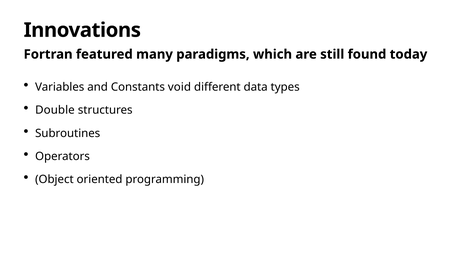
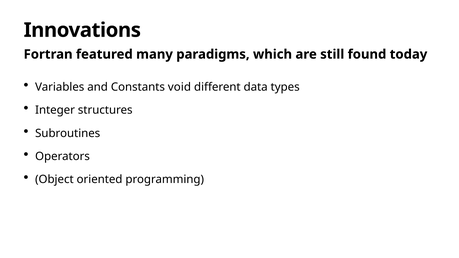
Double: Double -> Integer (55, 110)
